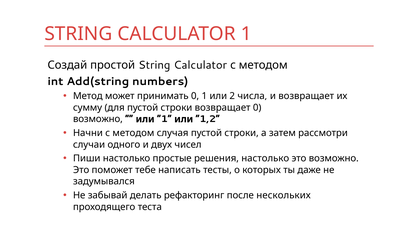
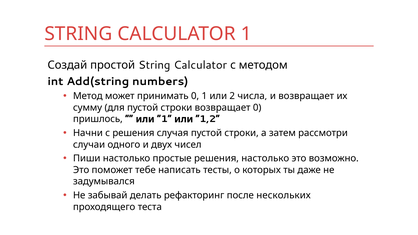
возможно: возможно -> пришлось (98, 119)
Начни с методом: методом -> решения (133, 133)
